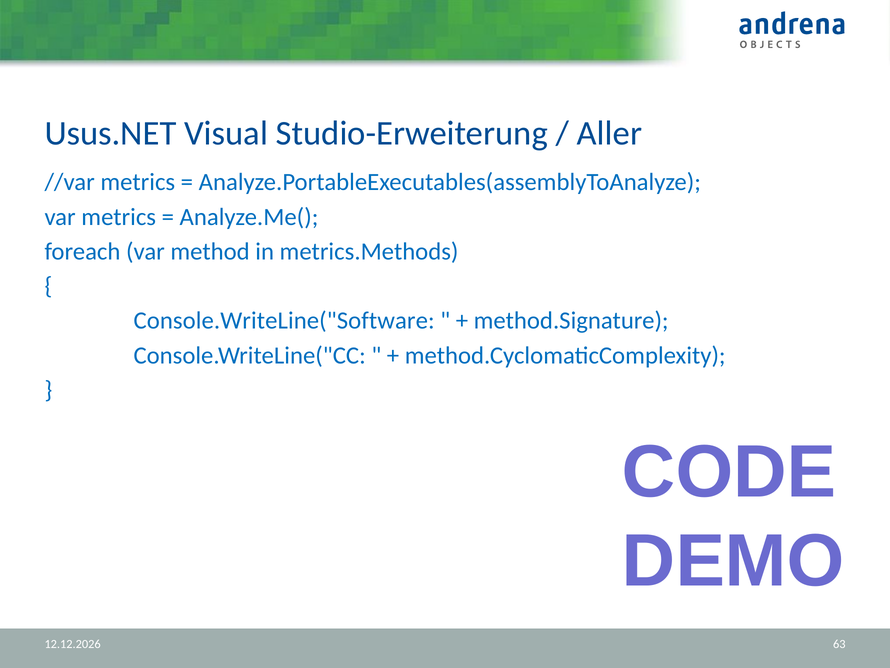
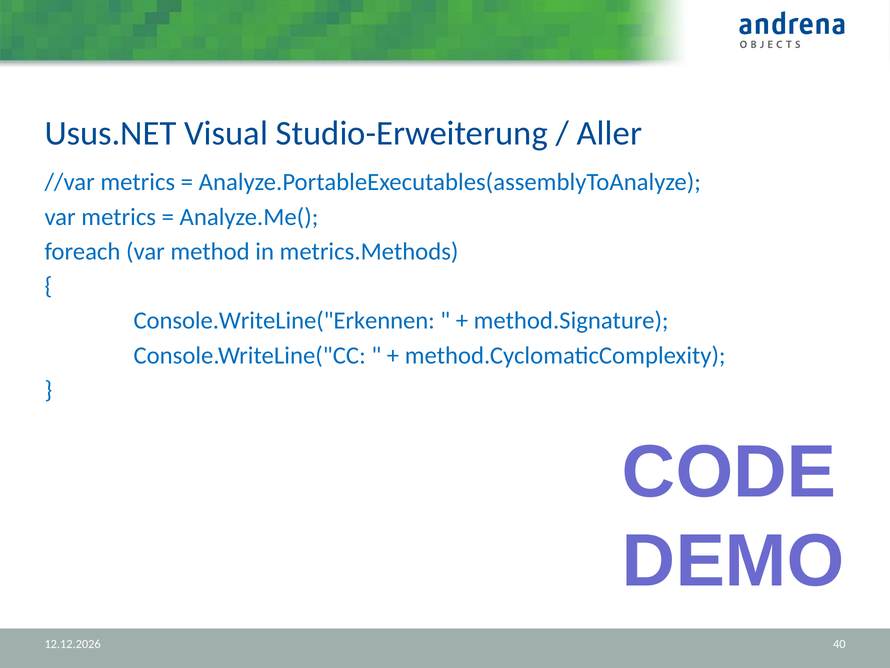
Console.WriteLine("Software: Console.WriteLine("Software -> Console.WriteLine("Erkennen (284, 321)
63: 63 -> 40 (839, 643)
